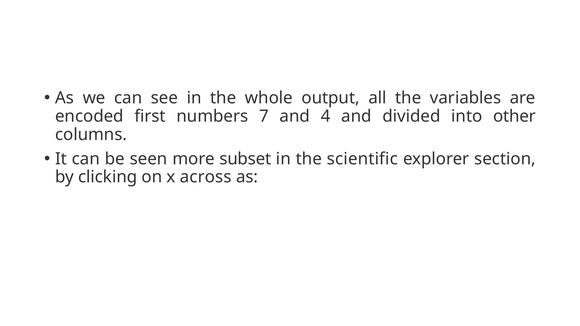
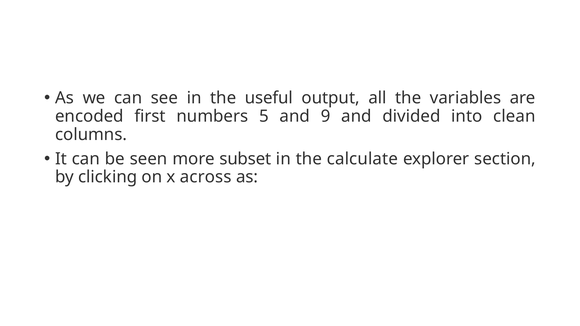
whole: whole -> useful (269, 98)
7: 7 -> 5 (264, 116)
4: 4 -> 9 (326, 116)
other: other -> clean (514, 116)
scientific: scientific -> calculate (362, 159)
